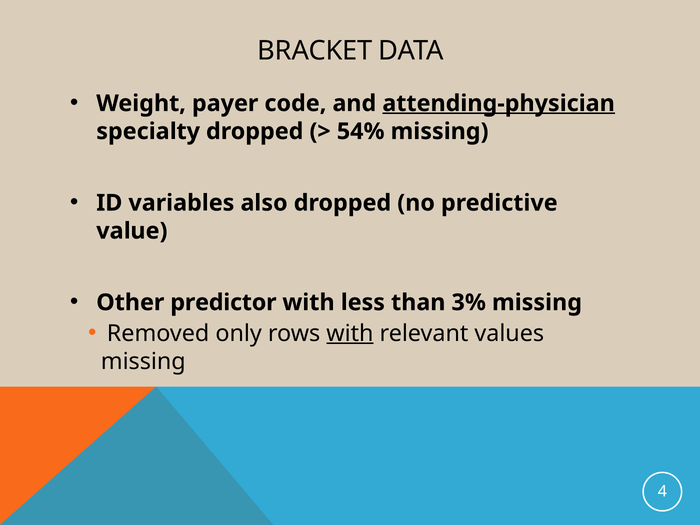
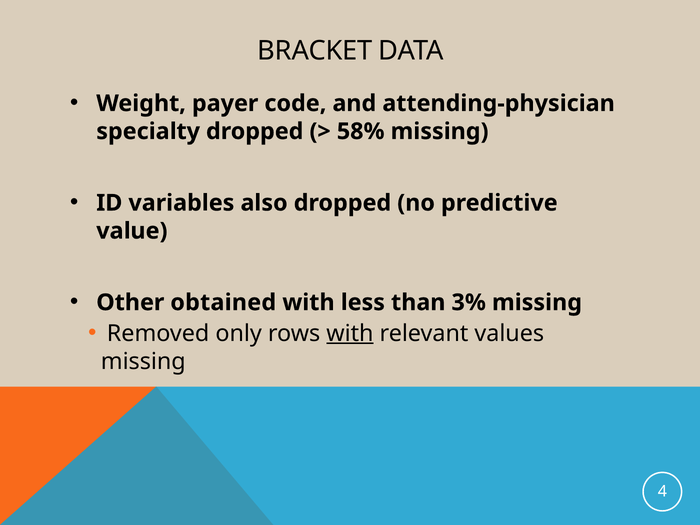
attending-physician underline: present -> none (499, 103)
54%: 54% -> 58% (361, 131)
predictor: predictor -> obtained (223, 302)
